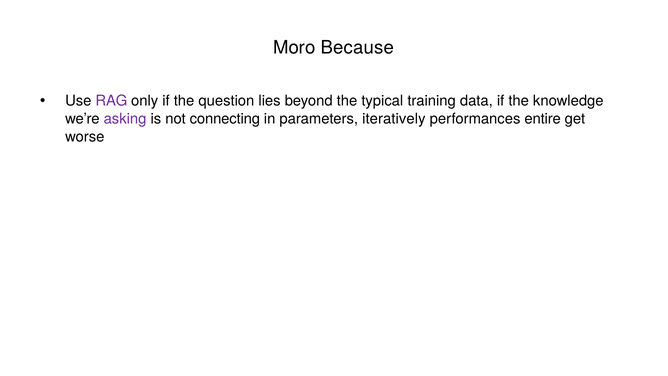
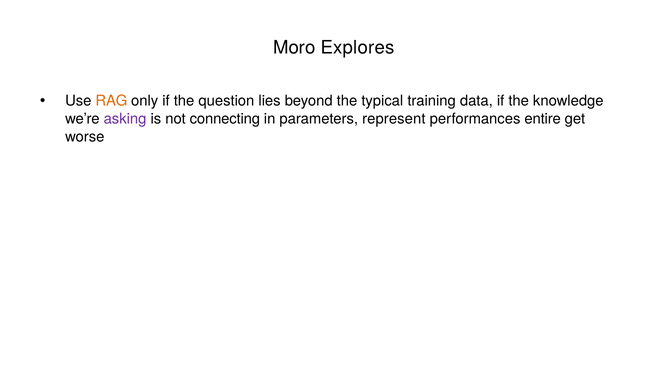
Because: Because -> Explores (358, 48)
RAG colour: purple -> orange (111, 101)
iteratively: iteratively -> represent (394, 119)
